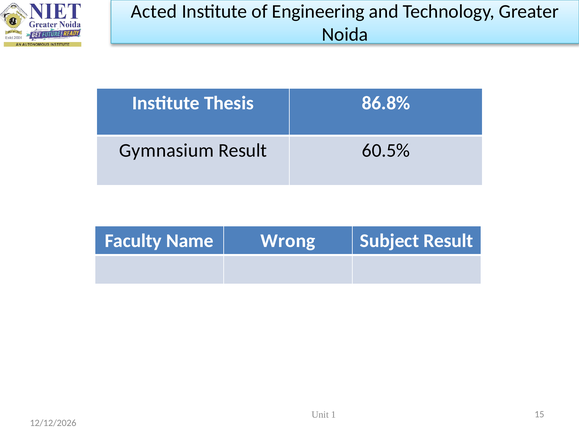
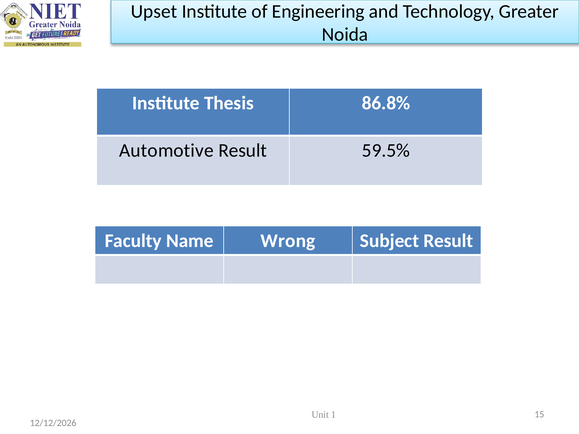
Acted: Acted -> Upset (154, 11)
Gymnasium: Gymnasium -> Automotive (167, 151)
60.5%: 60.5% -> 59.5% (386, 151)
